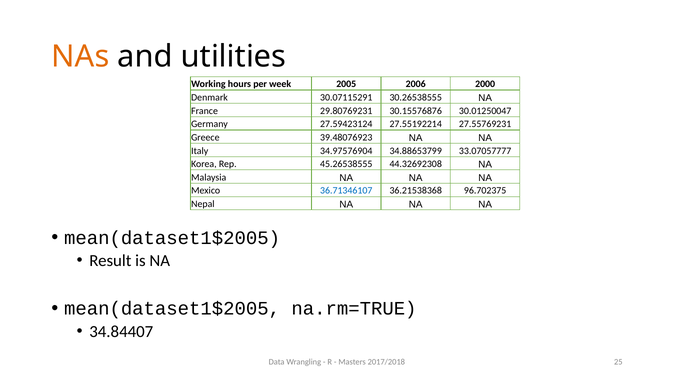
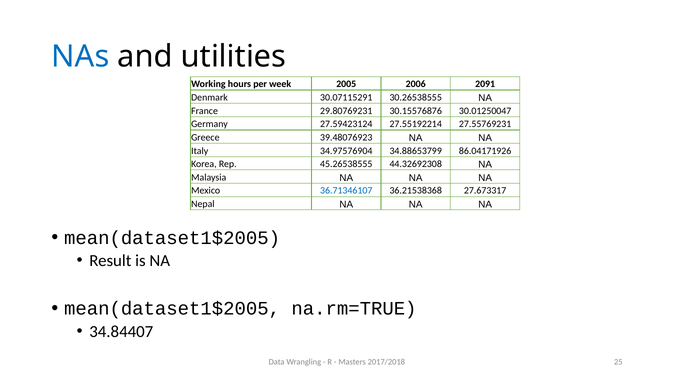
NAs colour: orange -> blue (80, 57)
2000: 2000 -> 2091 (485, 84)
33.07057777: 33.07057777 -> 86.04171926 (485, 151)
96.702375: 96.702375 -> 27.673317 (485, 191)
